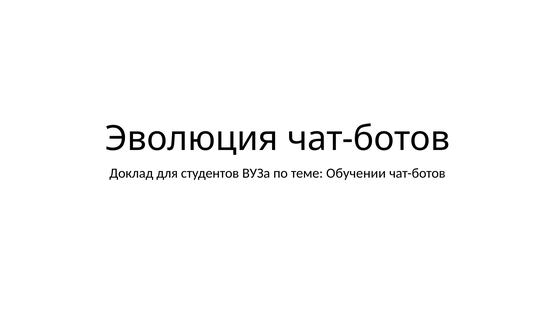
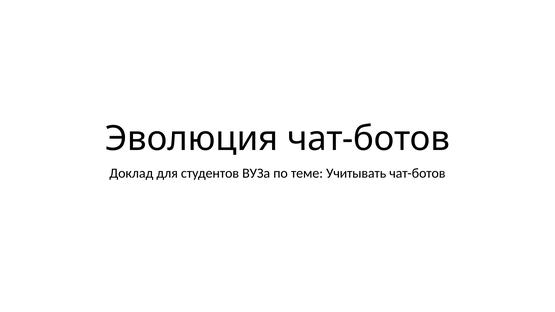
Обучении: Обучении -> Учитывать (356, 173)
